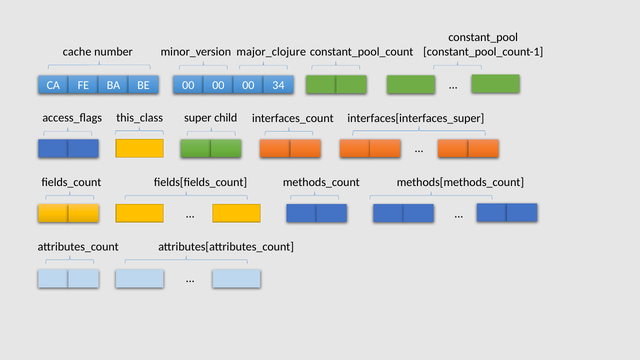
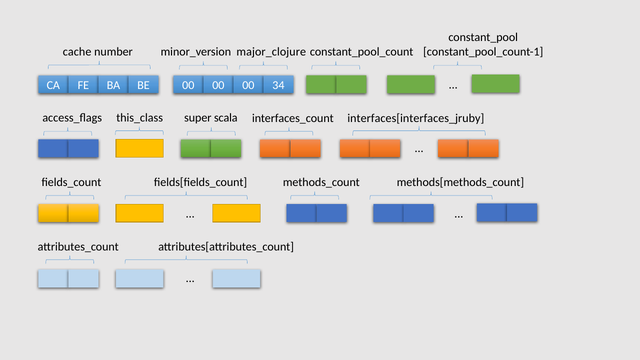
child: child -> scala (226, 118)
interfaces[interfaces_super: interfaces[interfaces_super -> interfaces[interfaces_jruby (416, 118)
